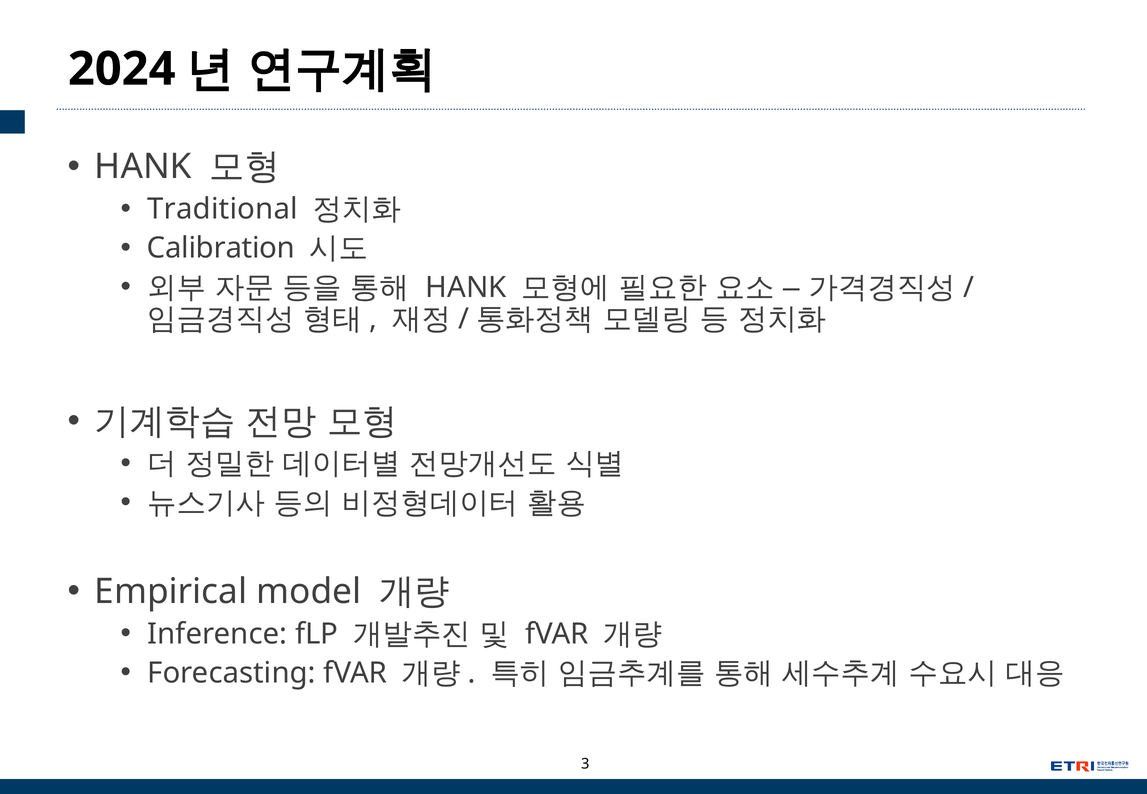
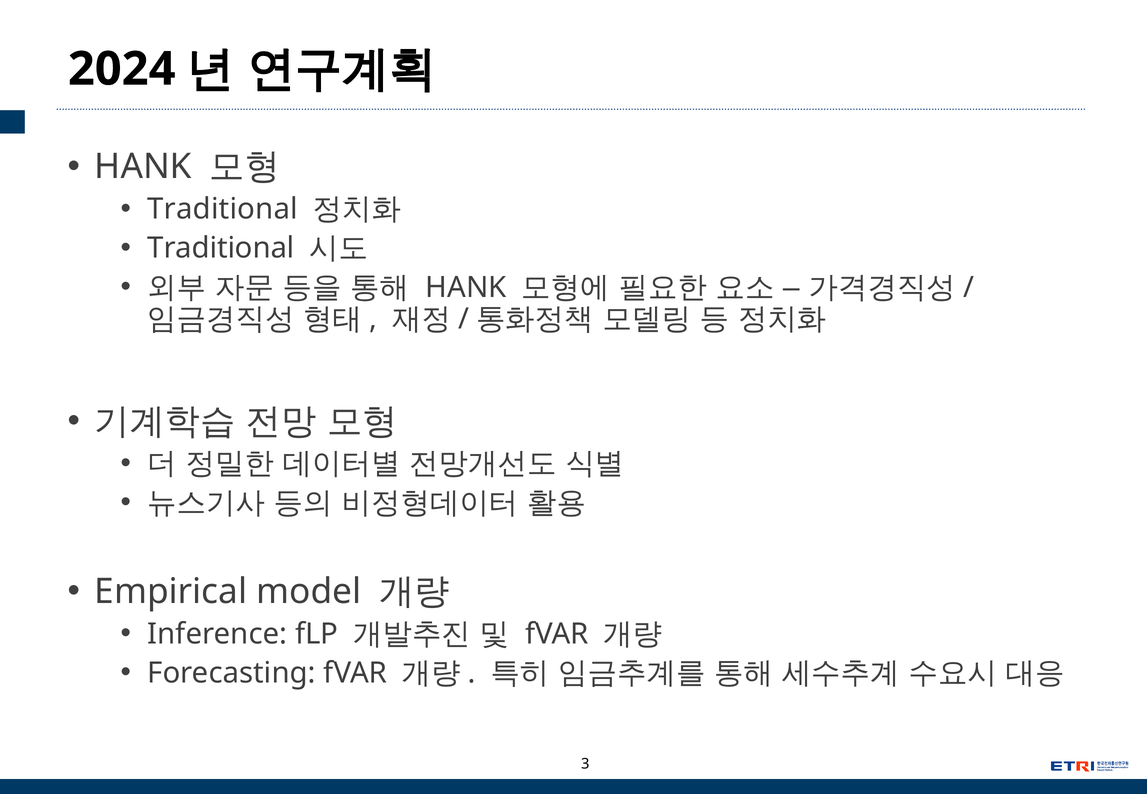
Calibration: Calibration -> Traditional (221, 248)
